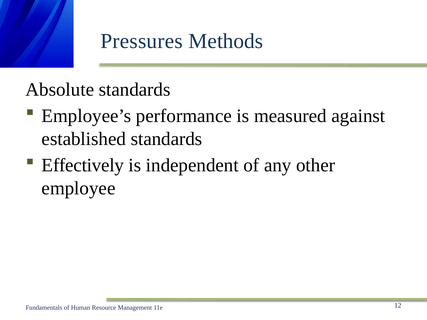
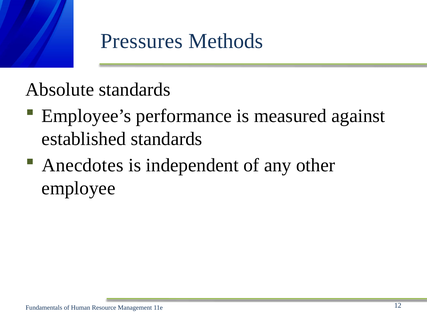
Effectively: Effectively -> Anecdotes (83, 166)
